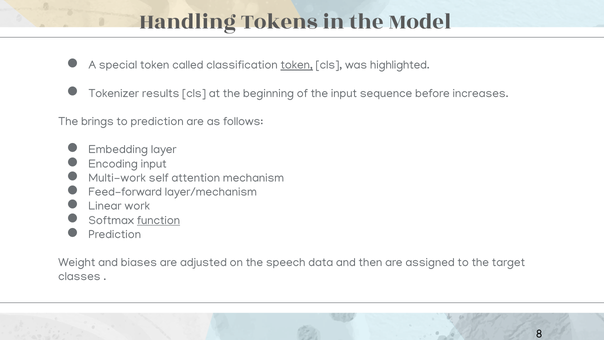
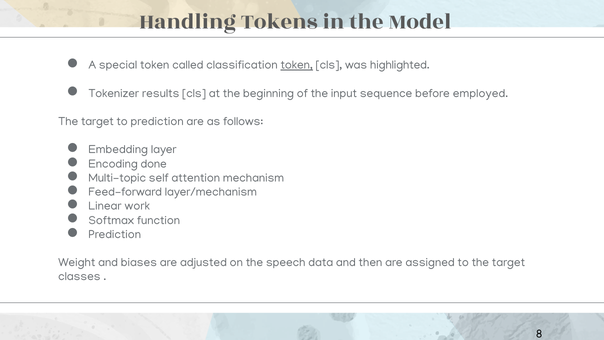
increases: increases -> employed (480, 93)
brings: brings -> target (97, 121)
Encoding input: input -> done (154, 164)
Multi-work: Multi-work -> Multi-topic (117, 178)
function underline: present -> none (159, 220)
